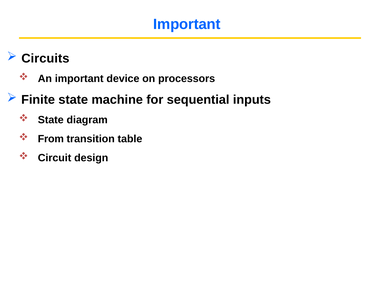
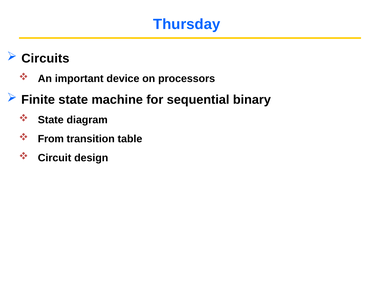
Important: Important -> Thursday (187, 24)
inputs: inputs -> binary (252, 100)
